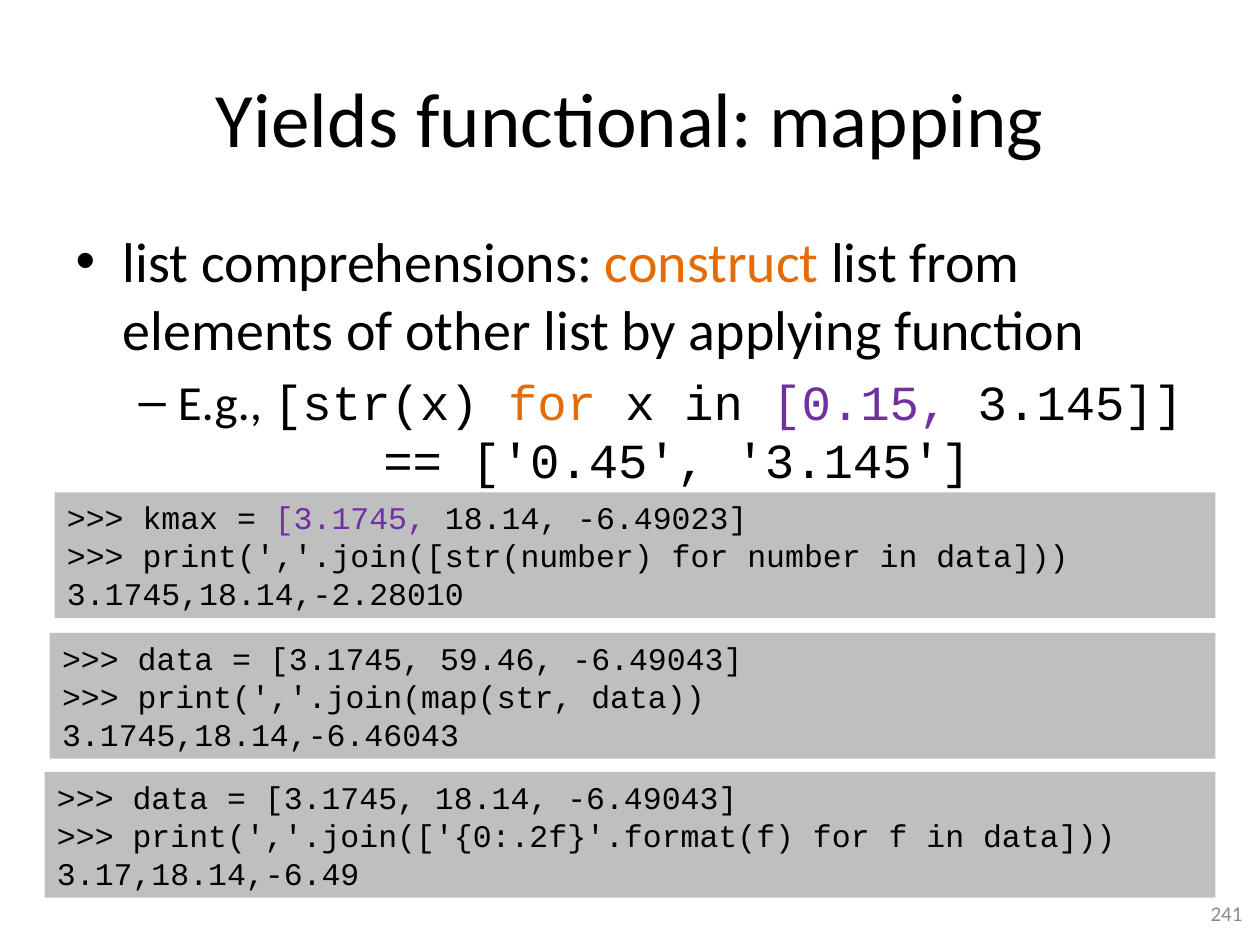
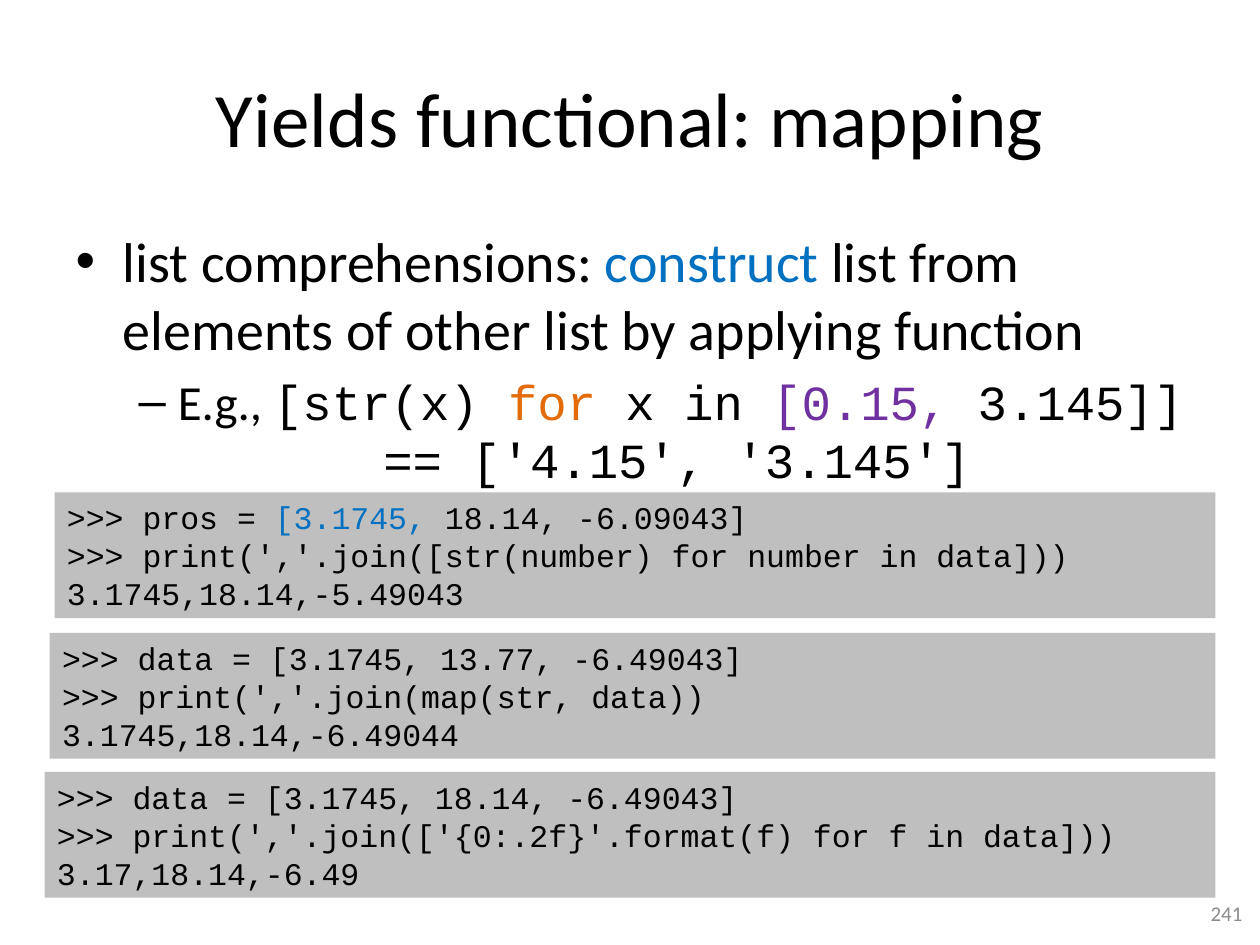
construct colour: orange -> blue (712, 264)
0.45: 0.45 -> 4.15 (589, 463)
kmax: kmax -> pros (180, 520)
3.1745 colour: purple -> blue (350, 520)
-6.49023: -6.49023 -> -6.09043 (662, 520)
3.1745,18.14,-2.28010: 3.1745,18.14,-2.28010 -> 3.1745,18.14,-5.49043 (265, 595)
59.46: 59.46 -> 13.77 (497, 660)
3.1745,18.14,-6.46043: 3.1745,18.14,-6.46043 -> 3.1745,18.14,-6.49044 (261, 736)
